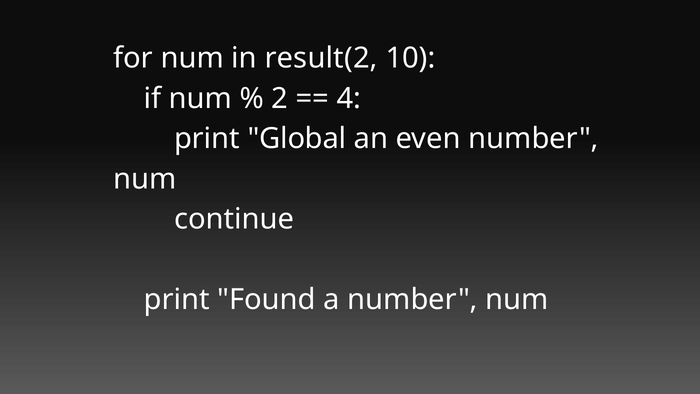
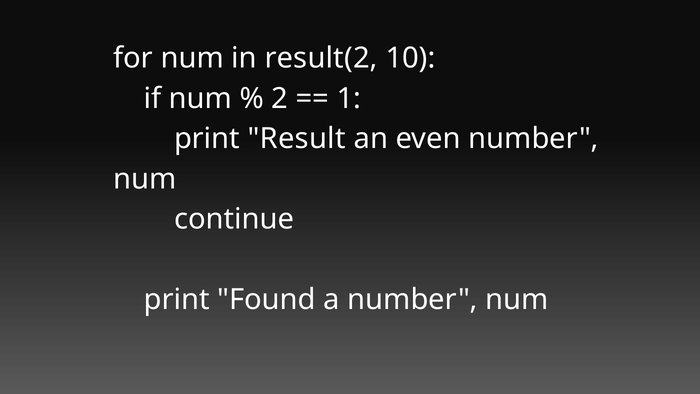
4: 4 -> 1 (349, 98)
Global: Global -> Result (297, 139)
